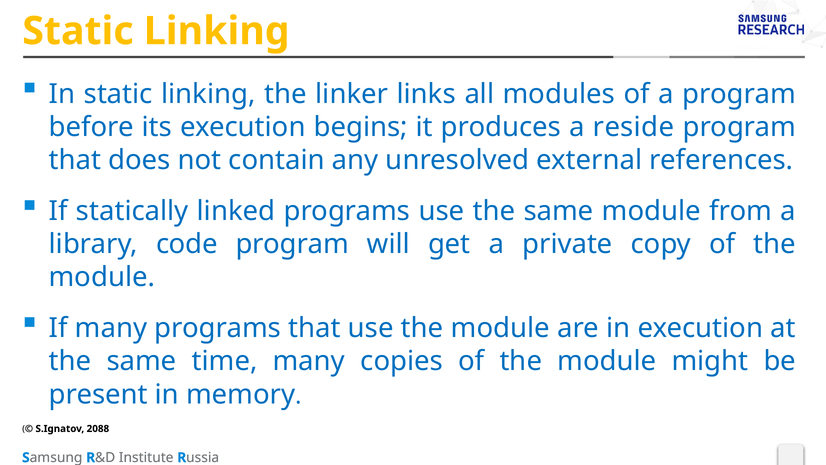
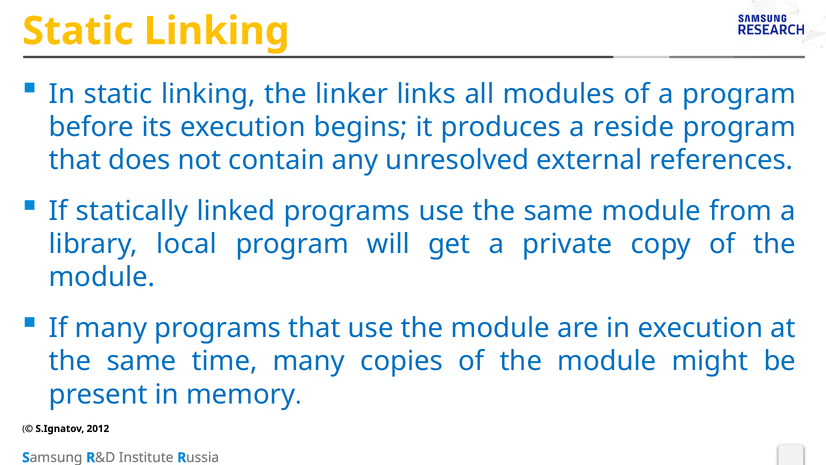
code: code -> local (187, 244)
2088: 2088 -> 2012 (98, 428)
